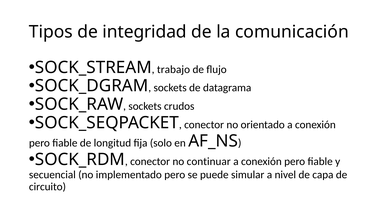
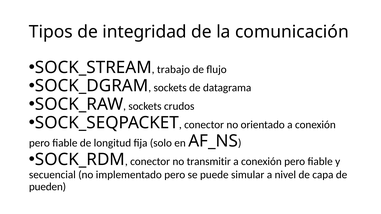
continuar: continuar -> transmitir (209, 162)
circuito: circuito -> pueden (48, 187)
